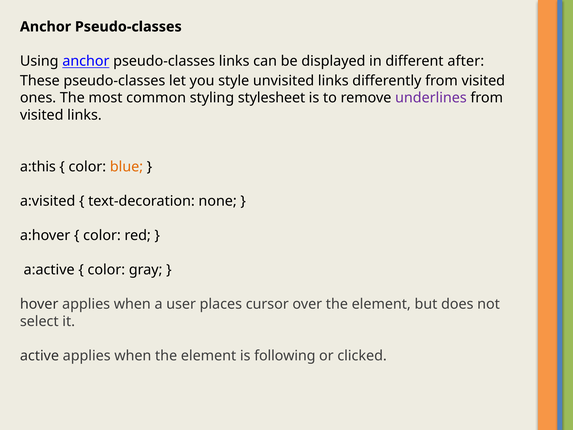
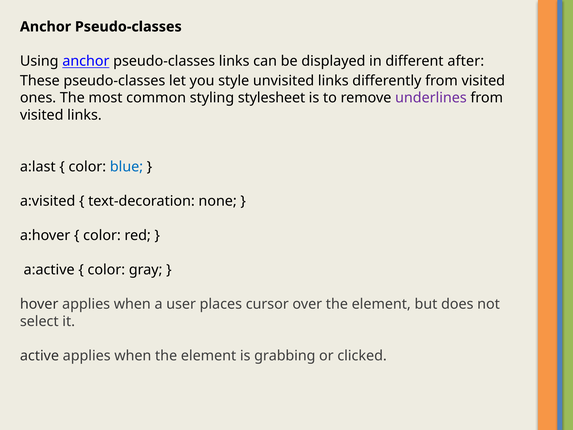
a:this: a:this -> a:last (38, 167)
blue colour: orange -> blue (126, 167)
following: following -> grabbing (285, 356)
